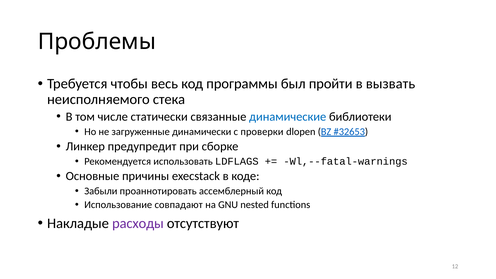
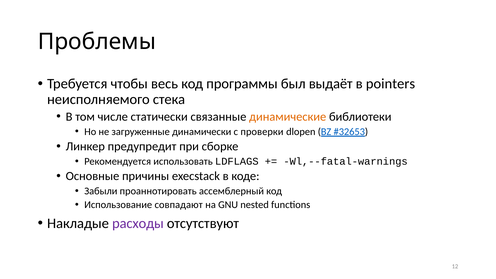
пройти: пройти -> выдаёт (331, 84)
вызвать: вызвать -> pointers (391, 84)
динамические colour: blue -> orange (288, 117)
